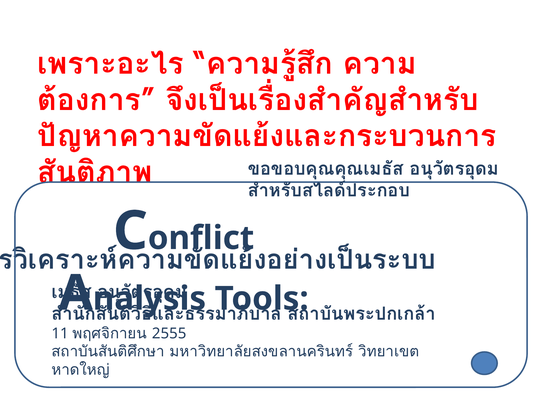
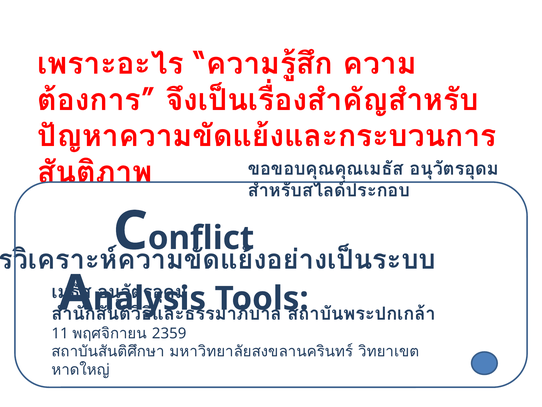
2555: 2555 -> 2359 (169, 333)
